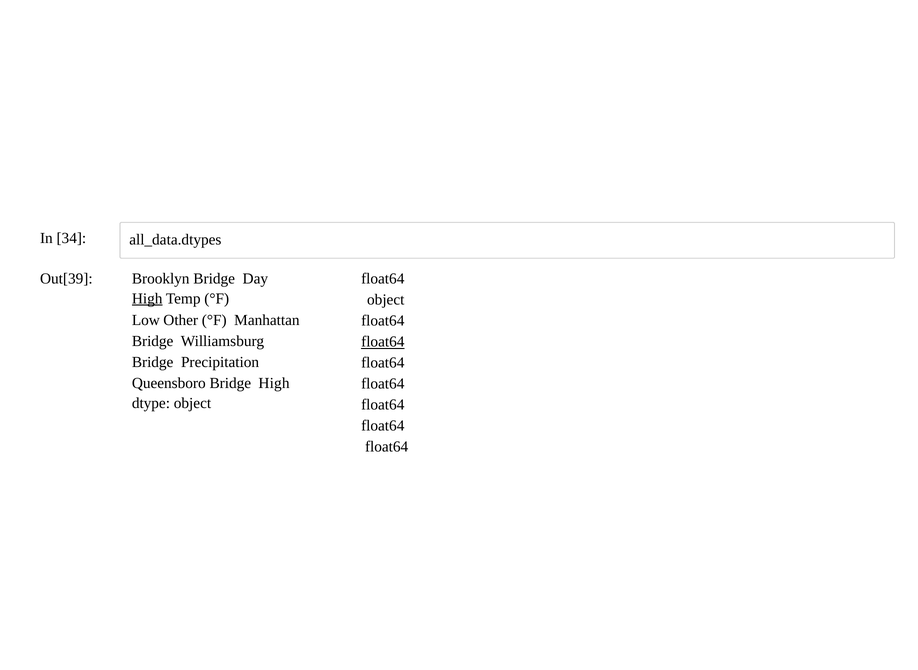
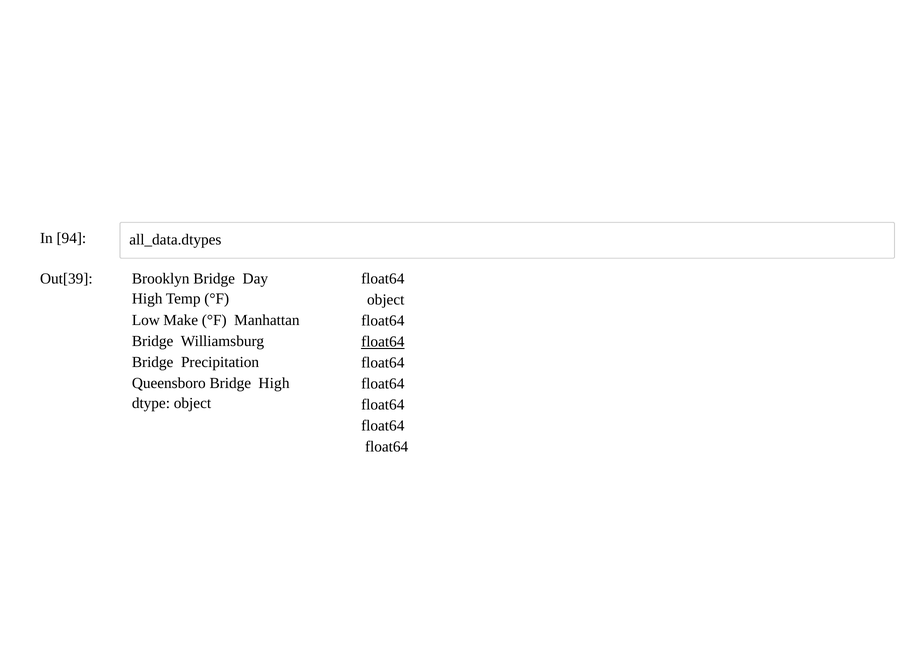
34: 34 -> 94 (71, 238)
High underline: present -> none (147, 298)
Other: Other -> Make (181, 320)
